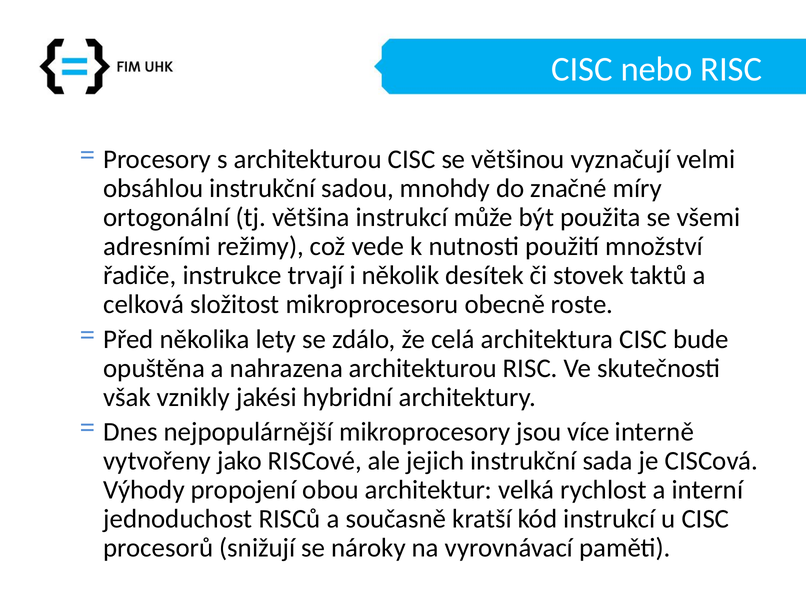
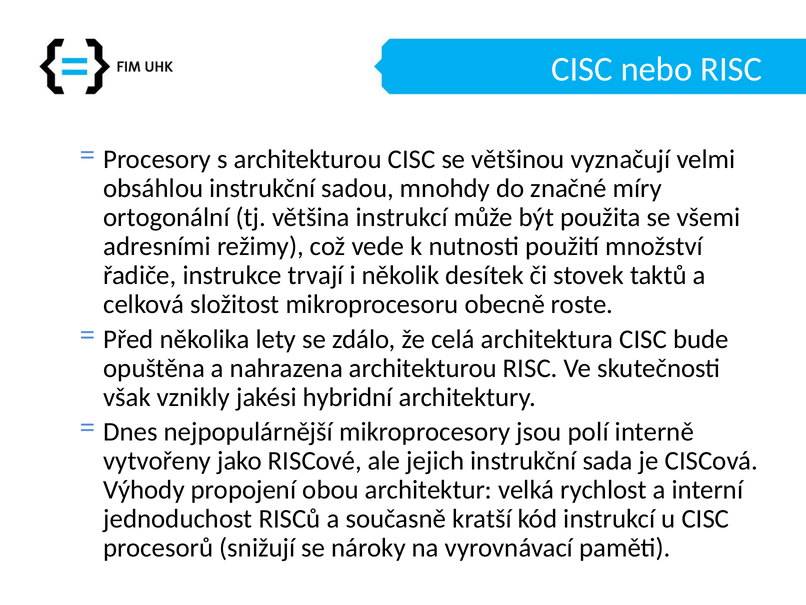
více: více -> polí (588, 432)
